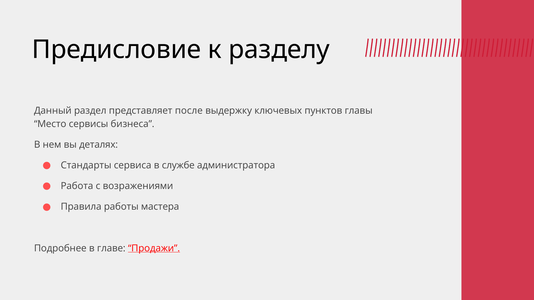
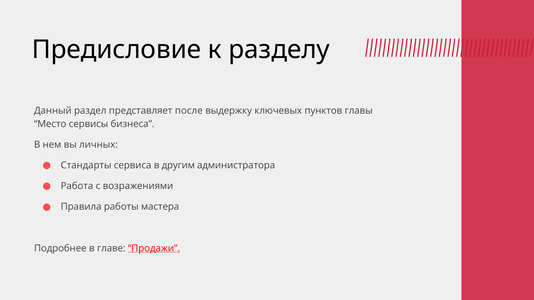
деталях: деталях -> личных (99, 145)
службе: службе -> другим (178, 165)
